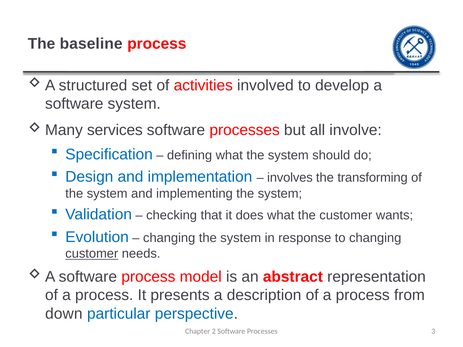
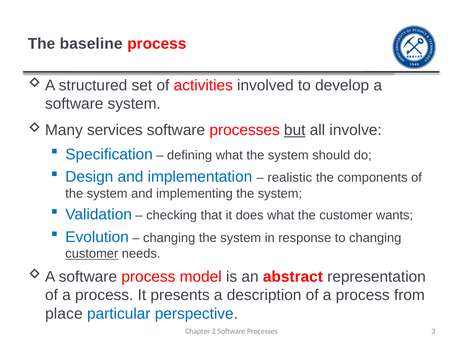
but underline: none -> present (295, 130)
involves: involves -> realistic (290, 178)
transforming: transforming -> components (373, 178)
down: down -> place (64, 314)
